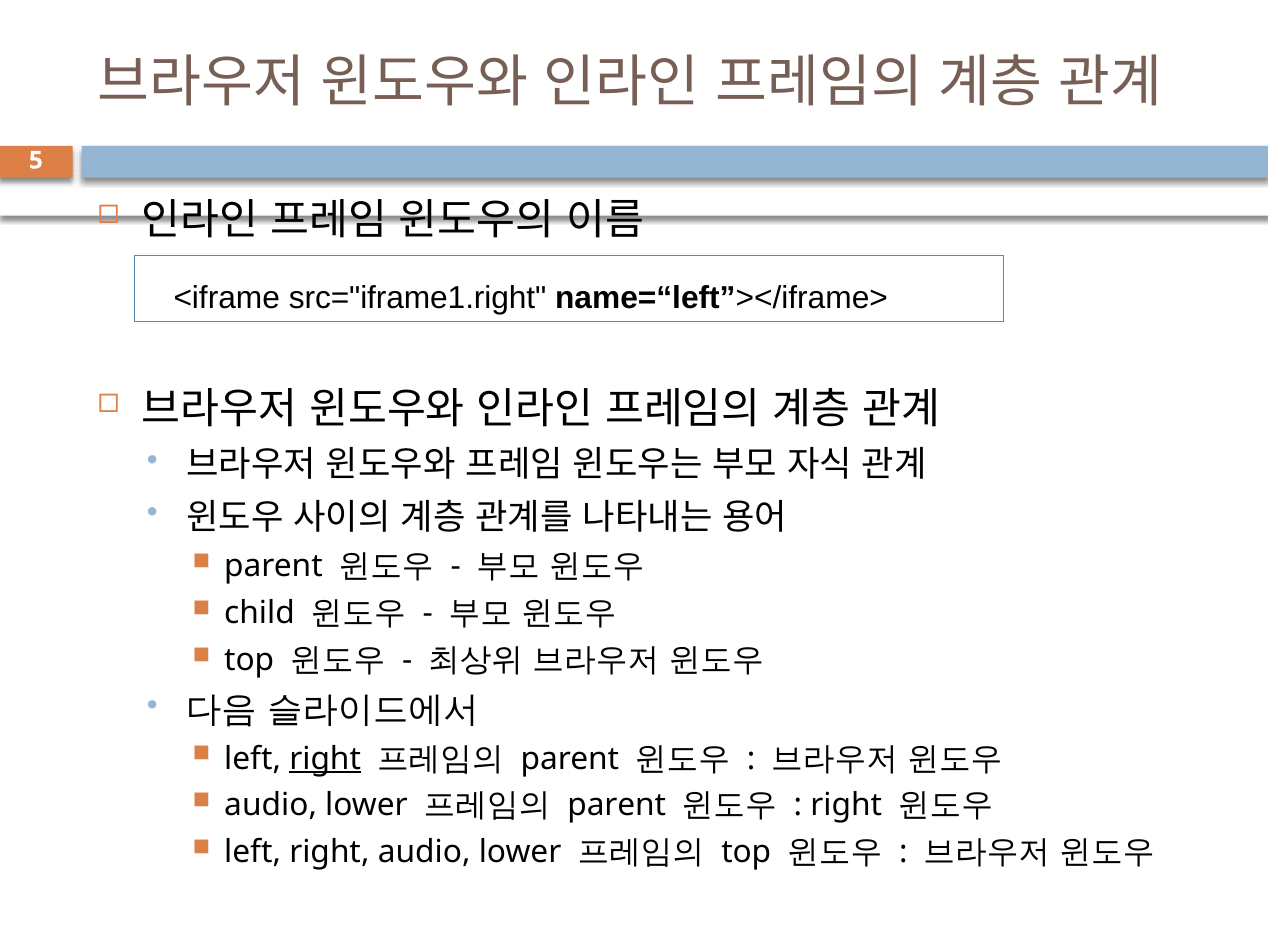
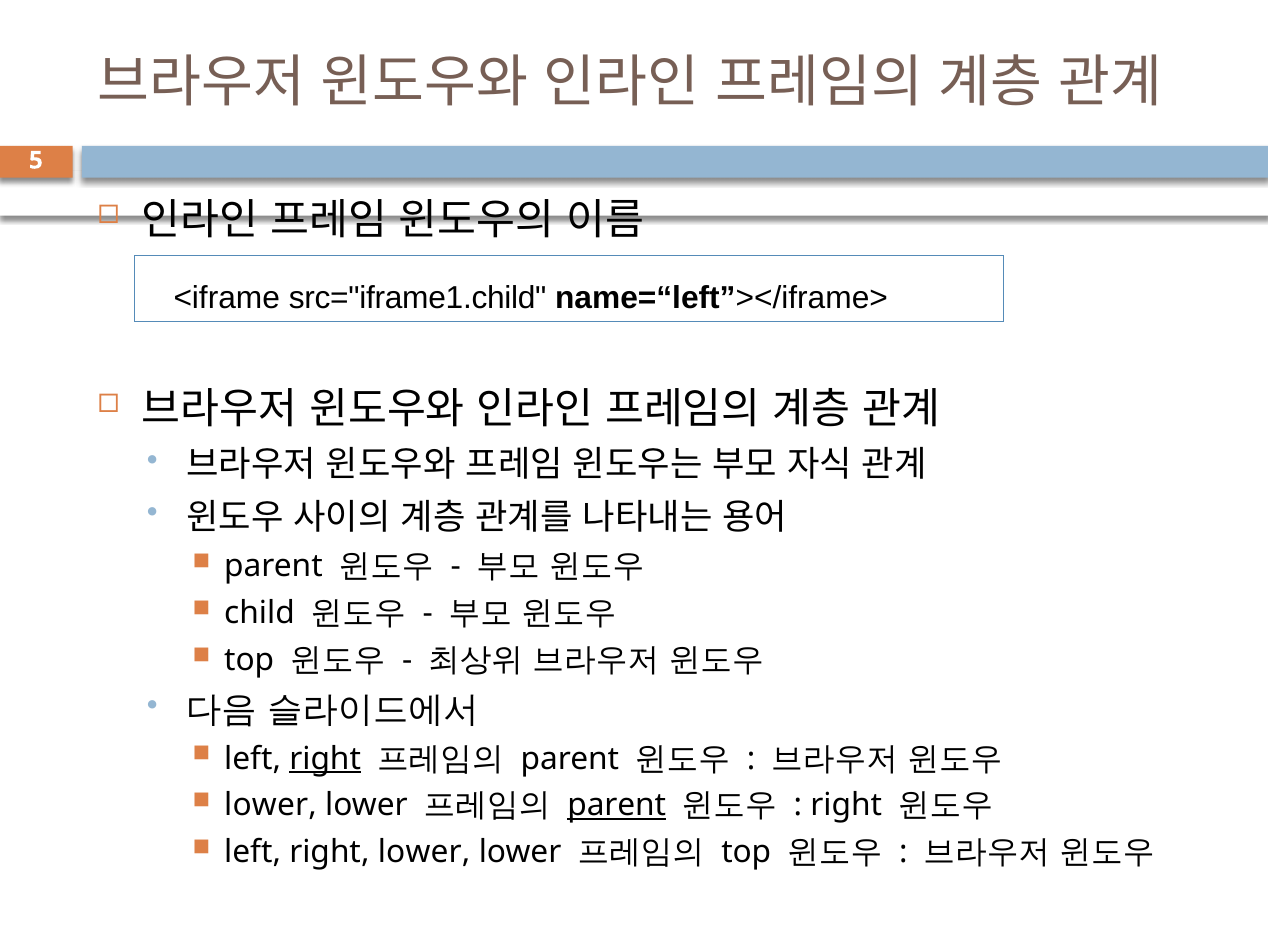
src="iframe1.right: src="iframe1.right -> src="iframe1.child (418, 298)
audio: audio -> lower (271, 805)
parent underline: none -> present (617, 805)
right audio: audio -> lower (424, 852)
